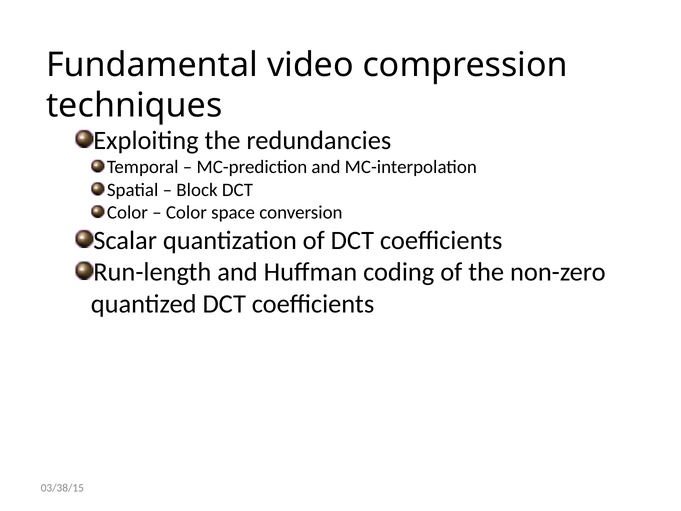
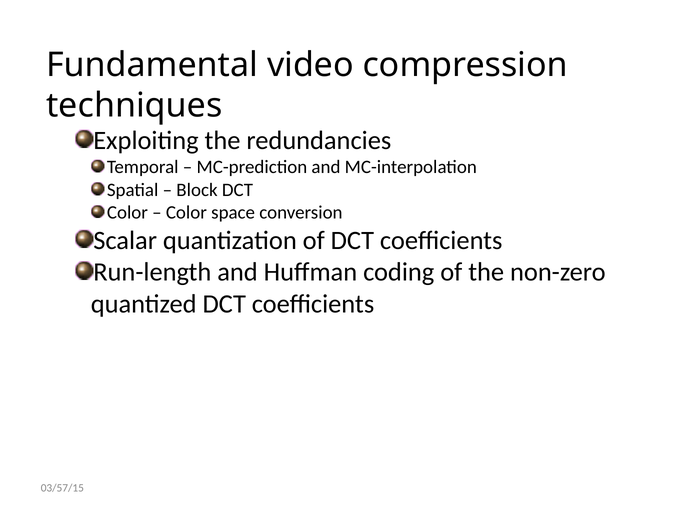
03/38/15: 03/38/15 -> 03/57/15 (62, 488)
